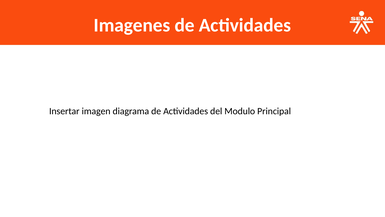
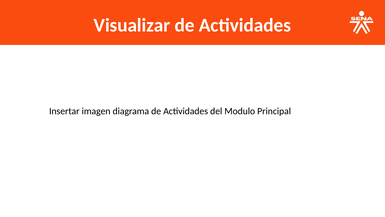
Imagenes: Imagenes -> Visualizar (132, 25)
